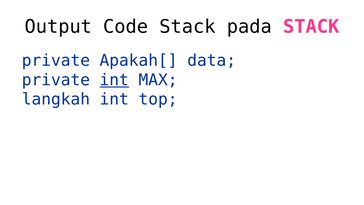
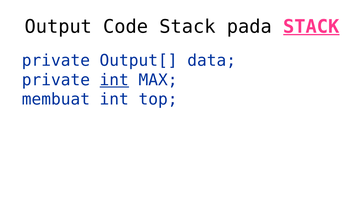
STACK underline: none -> present (311, 27)
Apakah[: Apakah[ -> Output[ (139, 60)
langkah: langkah -> membuat (56, 99)
